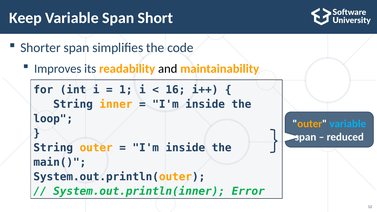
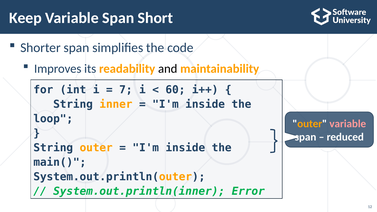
1: 1 -> 7 (126, 90)
16: 16 -> 60 (175, 90)
variable colour: light blue -> pink (348, 124)
